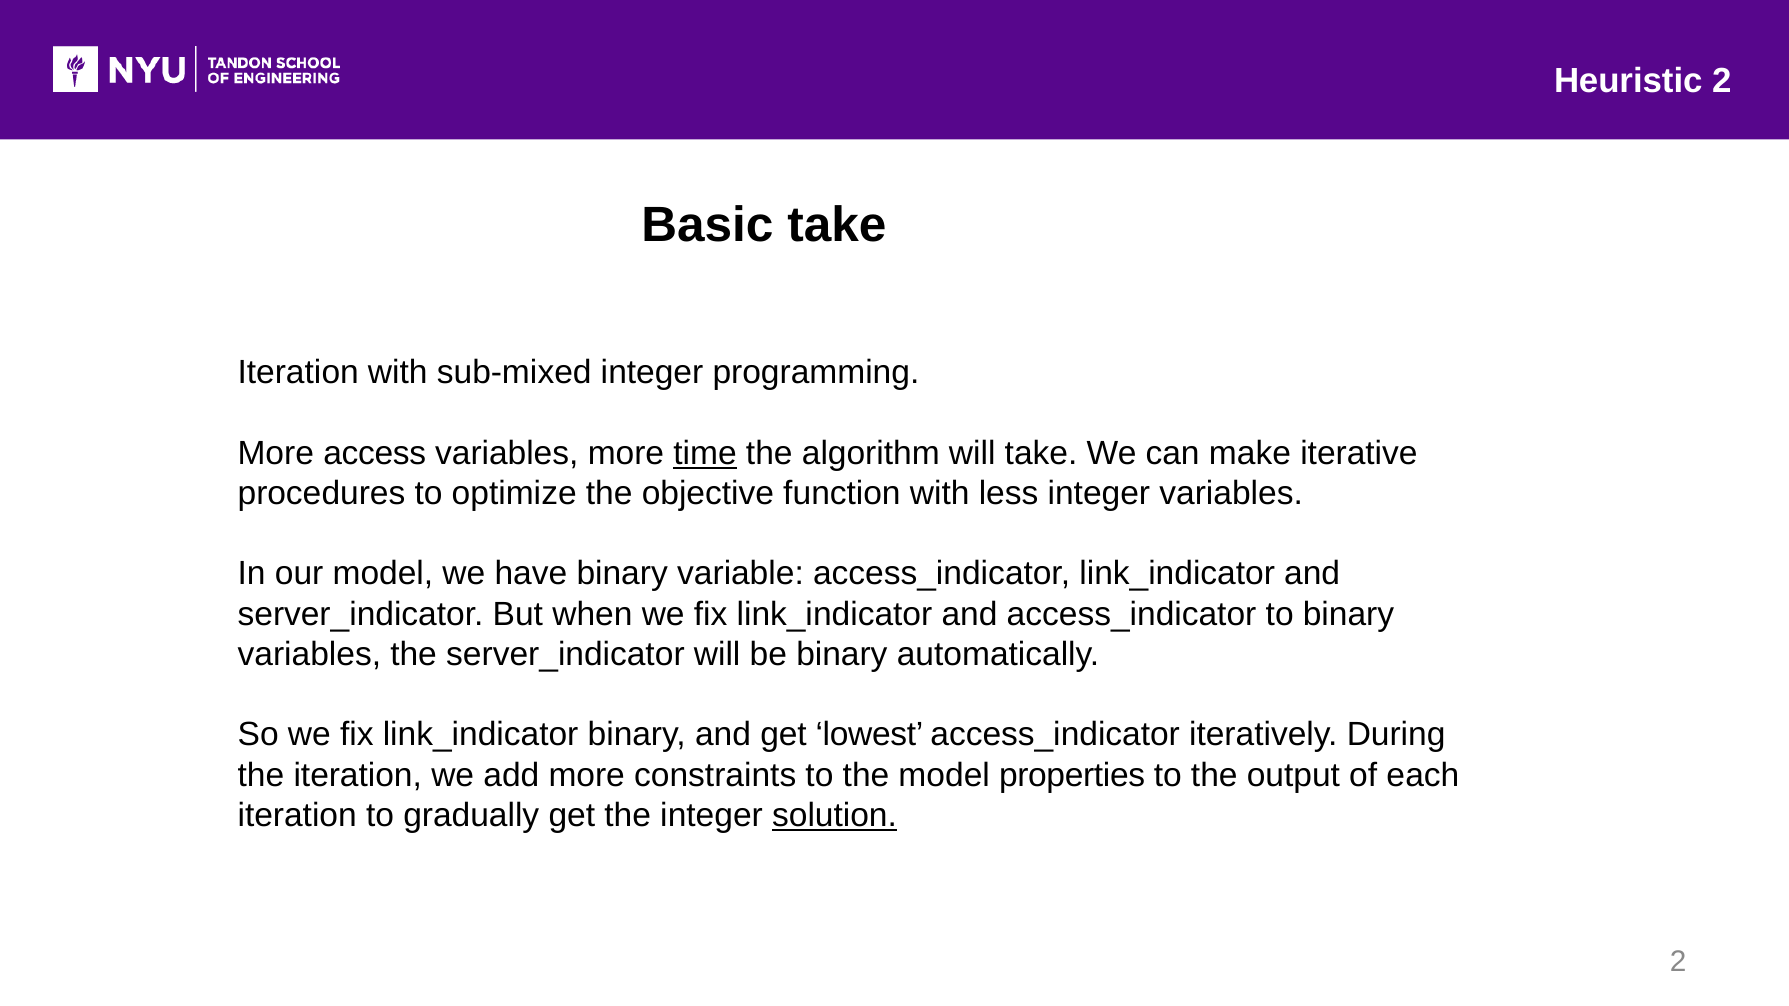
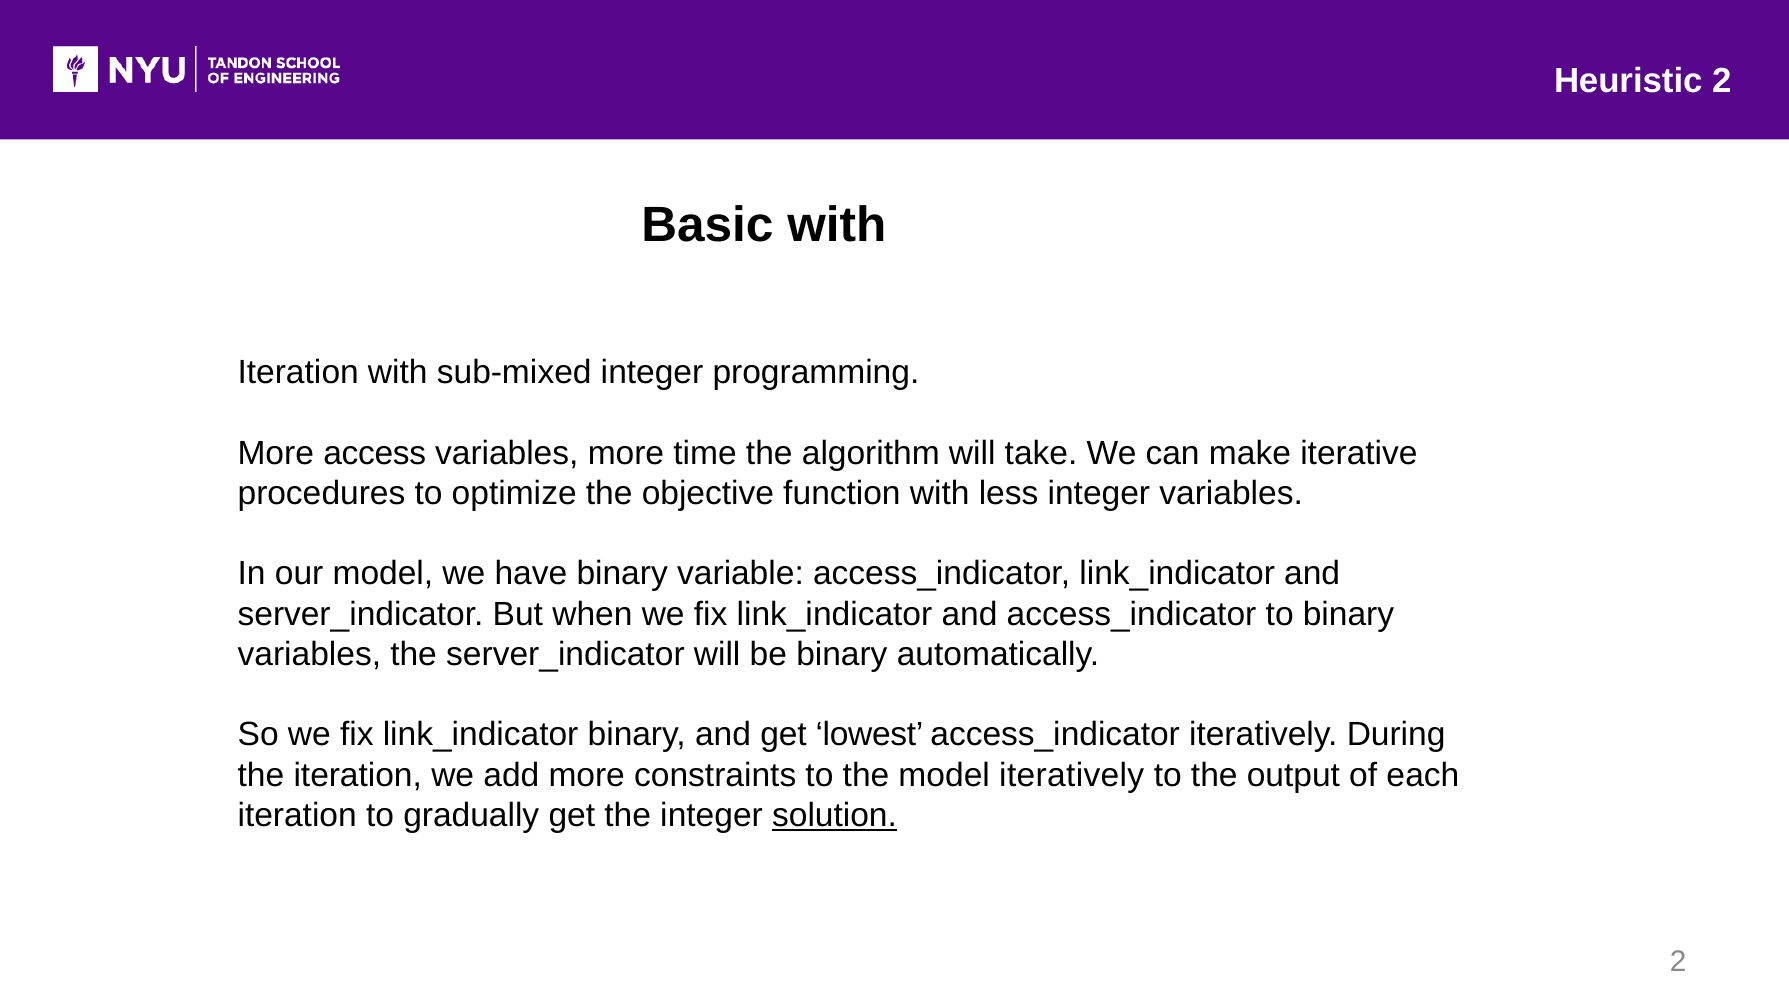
Basic take: take -> with (837, 226)
time underline: present -> none (705, 453)
model properties: properties -> iteratively (1072, 775)
